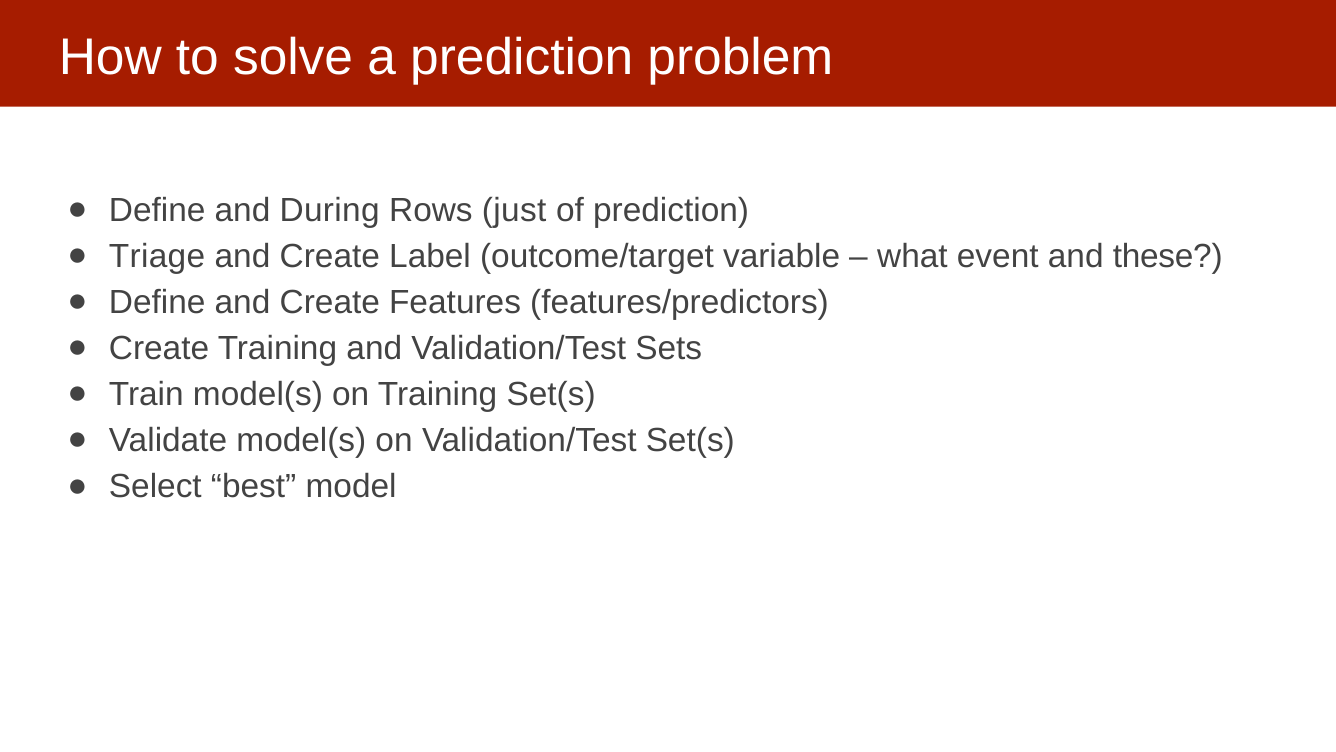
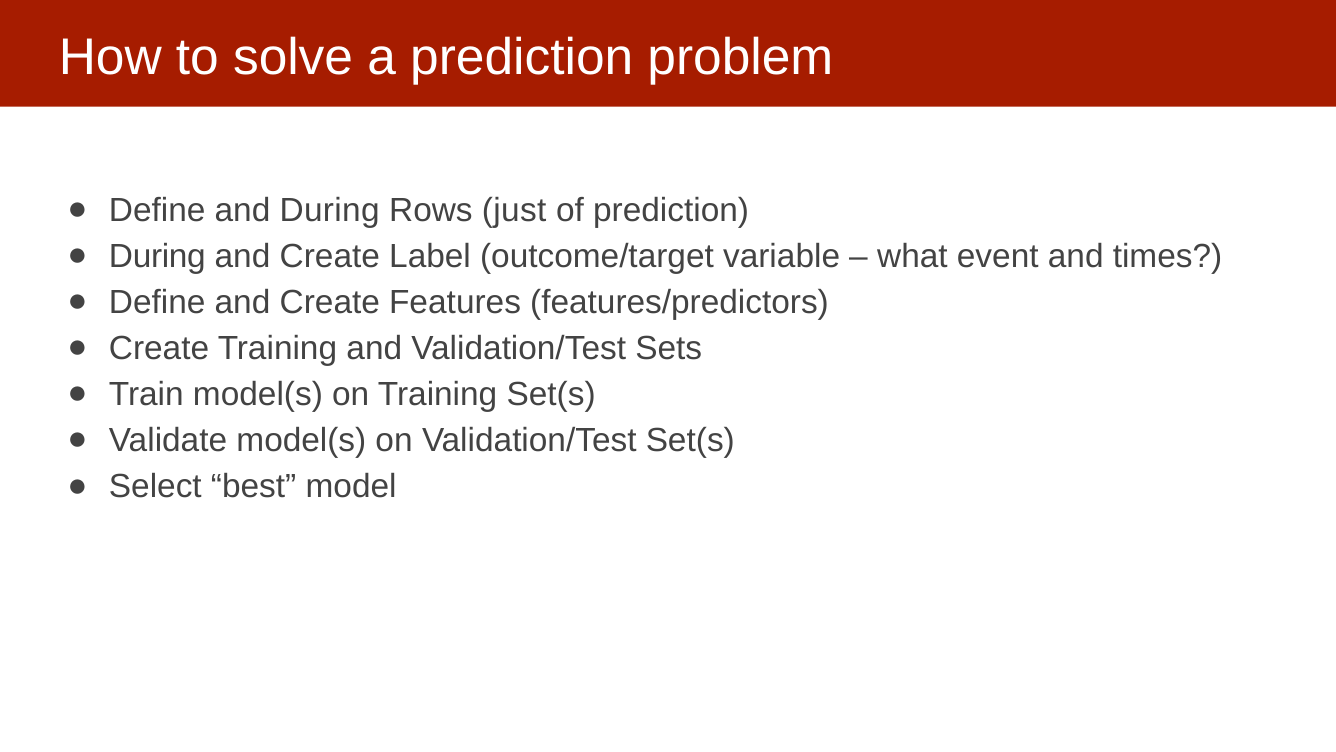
Triage: Triage -> During (157, 256)
these: these -> times (1168, 256)
